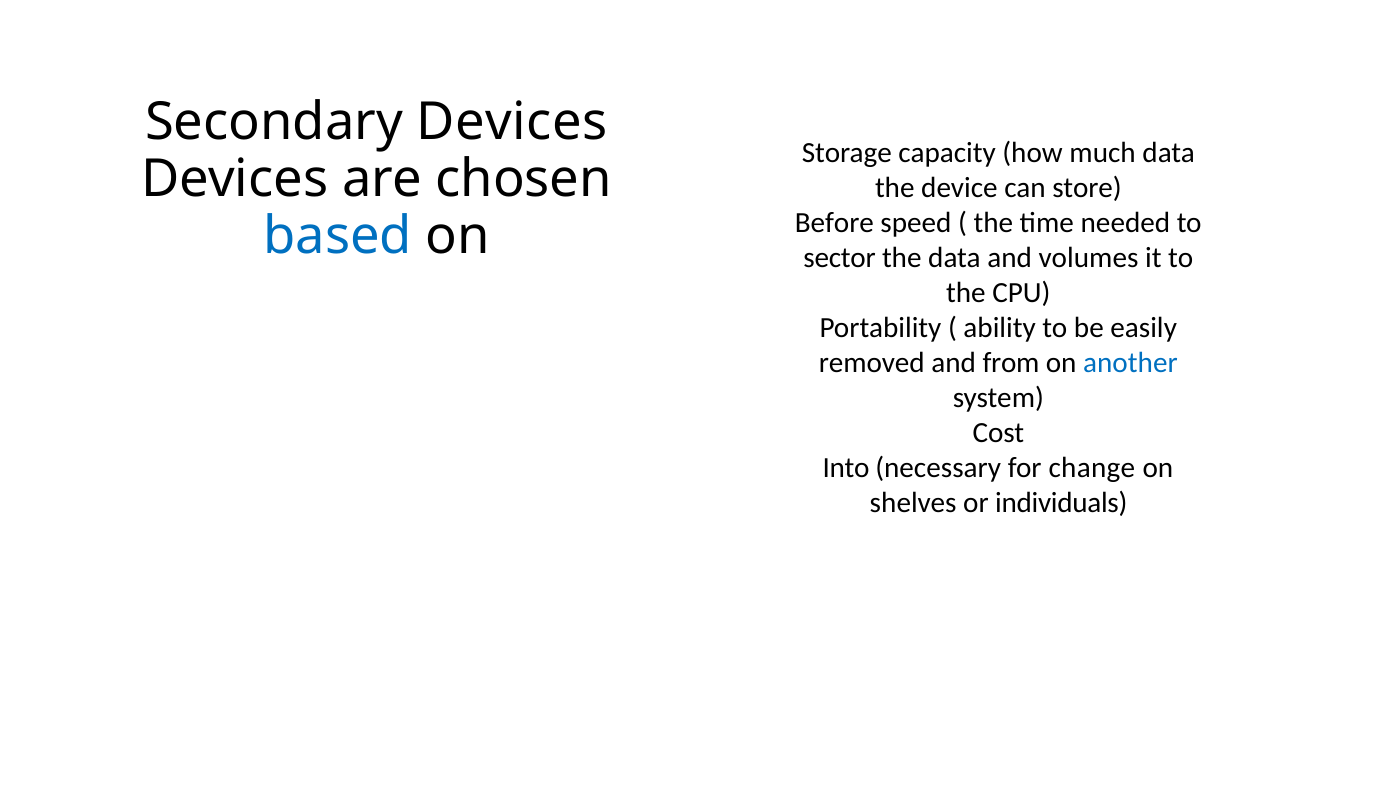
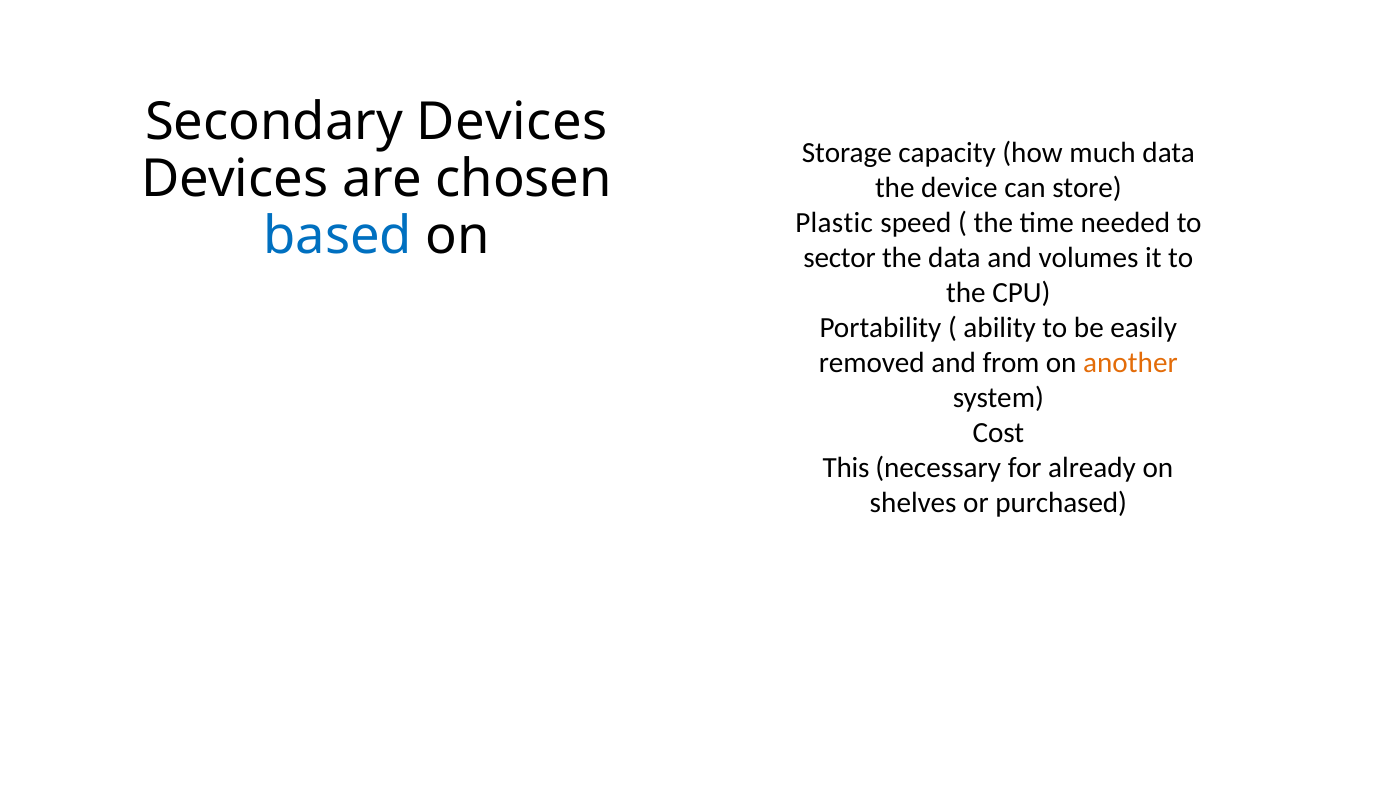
Before: Before -> Plastic (834, 223)
another colour: blue -> orange (1130, 363)
Into: Into -> This (846, 468)
change: change -> already (1092, 468)
individuals: individuals -> purchased (1061, 503)
